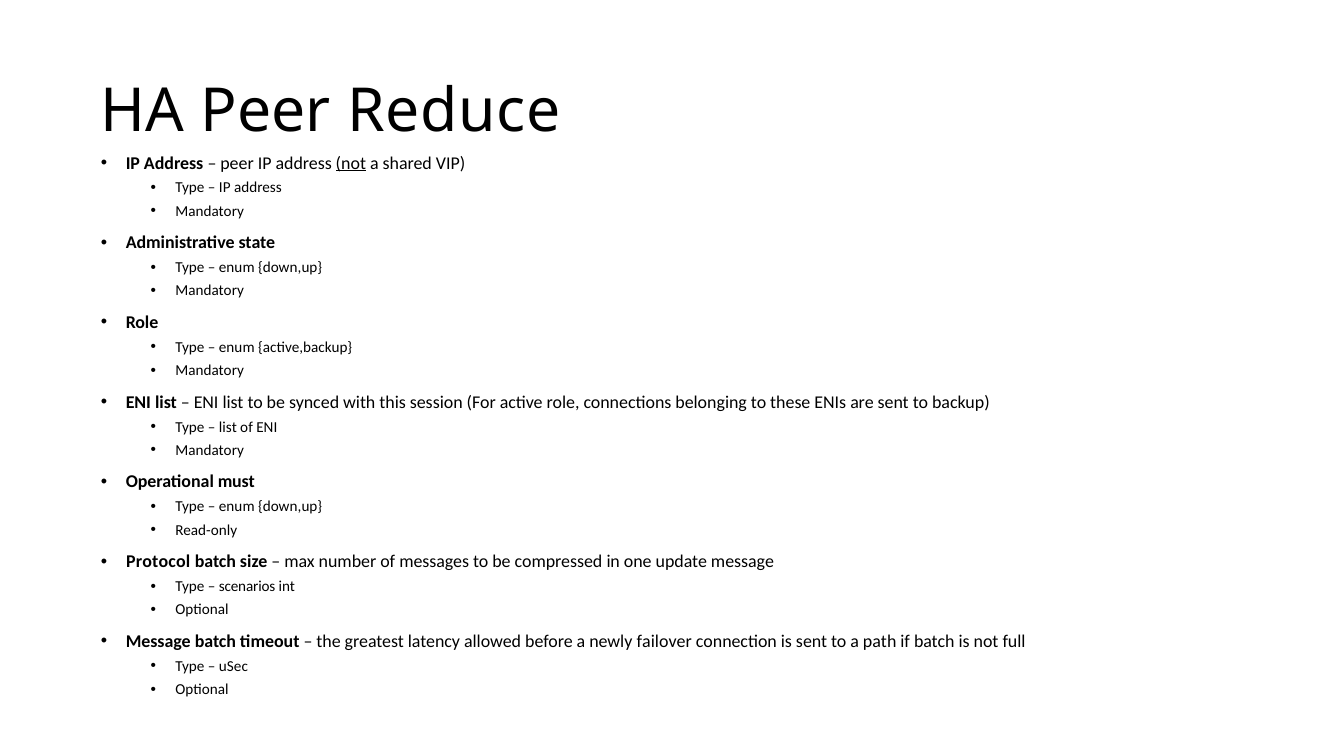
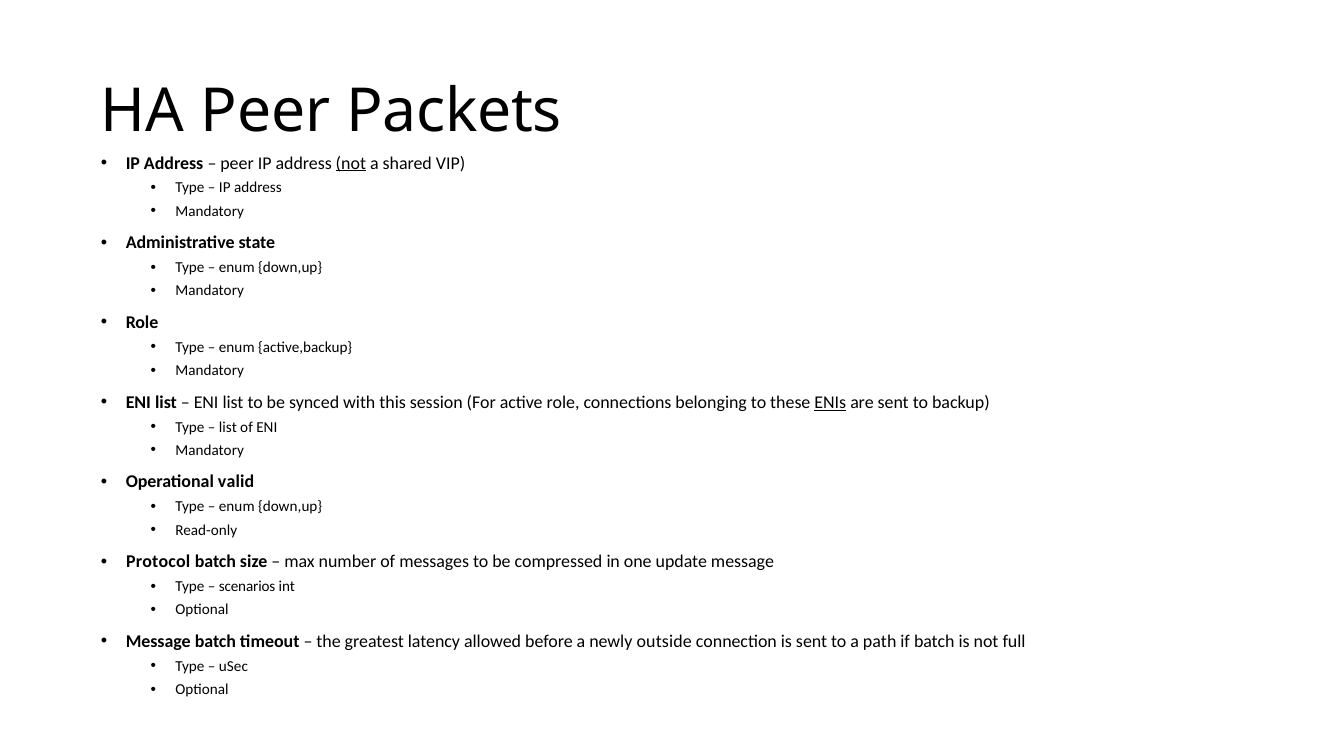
Reduce: Reduce -> Packets (454, 111)
ENIs underline: none -> present (830, 402)
must: must -> valid (236, 482)
failover: failover -> outside (664, 641)
